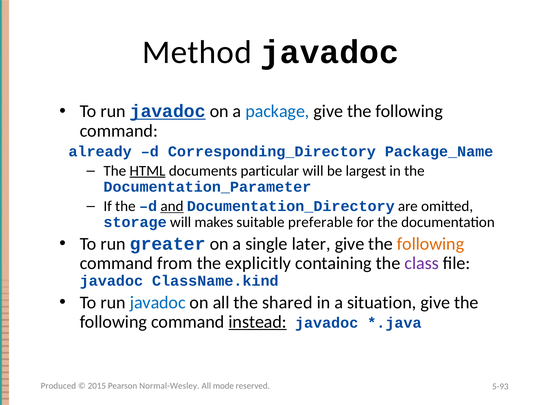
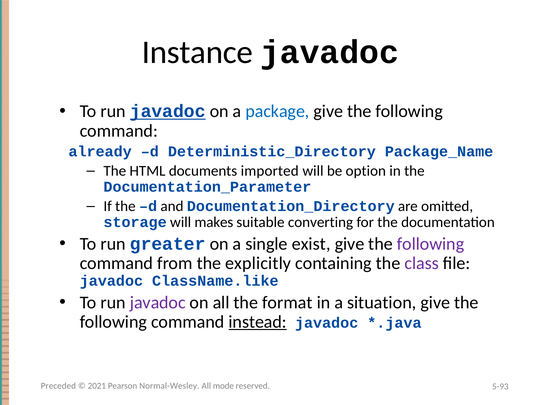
Method: Method -> Instance (197, 52)
Corresponding_Directory: Corresponding_Directory -> Deterministic_Directory (272, 152)
HTML underline: present -> none (147, 171)
particular: particular -> imported (270, 171)
largest: largest -> option (366, 171)
and underline: present -> none (172, 207)
preferable: preferable -> converting (321, 223)
later: later -> exist (311, 244)
following colour: orange -> purple (431, 244)
ClassName.kind: ClassName.kind -> ClassName.like (215, 282)
javadoc colour: blue -> purple (158, 303)
shared: shared -> format (287, 303)
Produced: Produced -> Preceded (58, 387)
2015: 2015 -> 2021 (97, 387)
